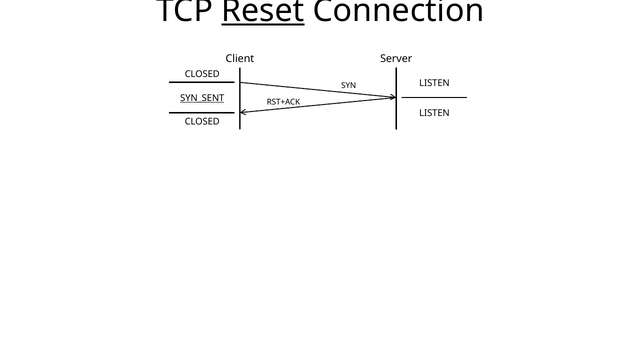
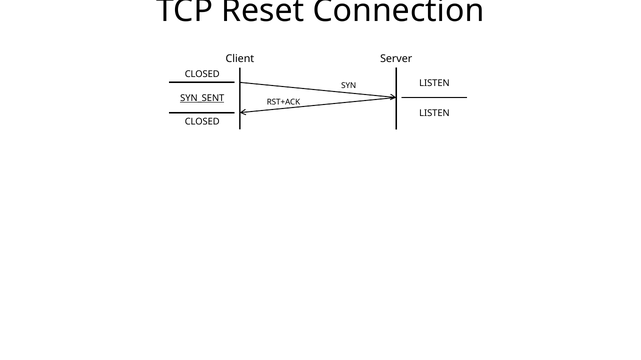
Reset underline: present -> none (263, 11)
